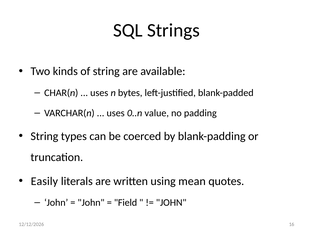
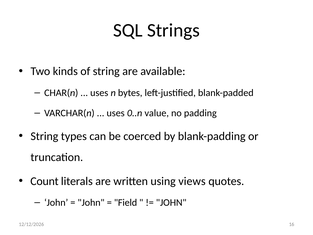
Easily: Easily -> Count (44, 181)
mean: mean -> views (192, 181)
